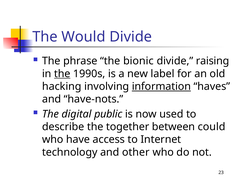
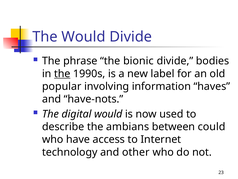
raising: raising -> bodies (213, 61)
hacking: hacking -> popular (62, 86)
information underline: present -> none (161, 86)
digital public: public -> would (108, 114)
together: together -> ambians (128, 126)
